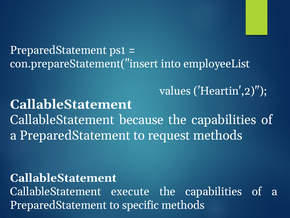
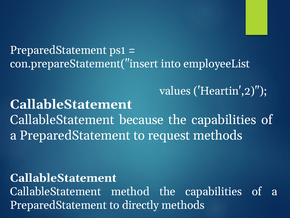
execute: execute -> method (130, 191)
specific: specific -> directly (140, 205)
